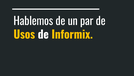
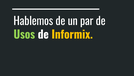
Usos colour: yellow -> light green (24, 35)
